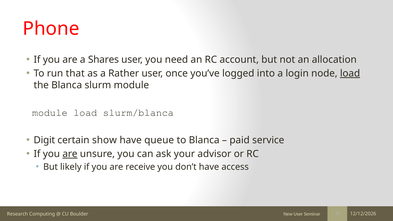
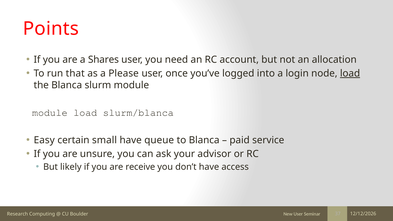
Phone: Phone -> Points (51, 29)
Rather: Rather -> Please (124, 73)
Digit: Digit -> Easy (44, 140)
show: show -> small (104, 140)
are underline: present -> none (70, 154)
